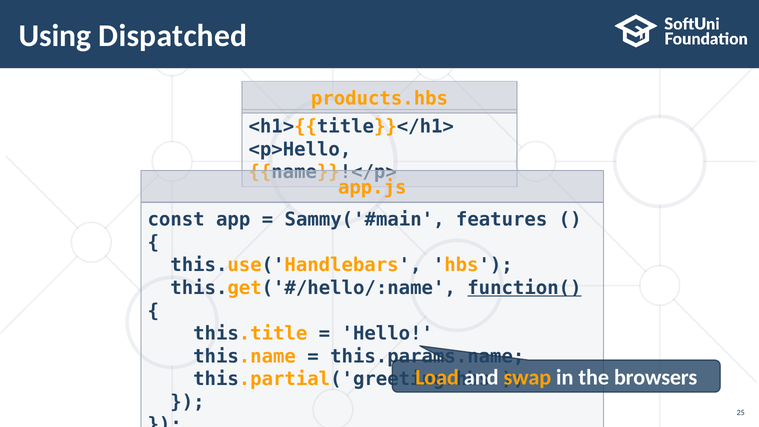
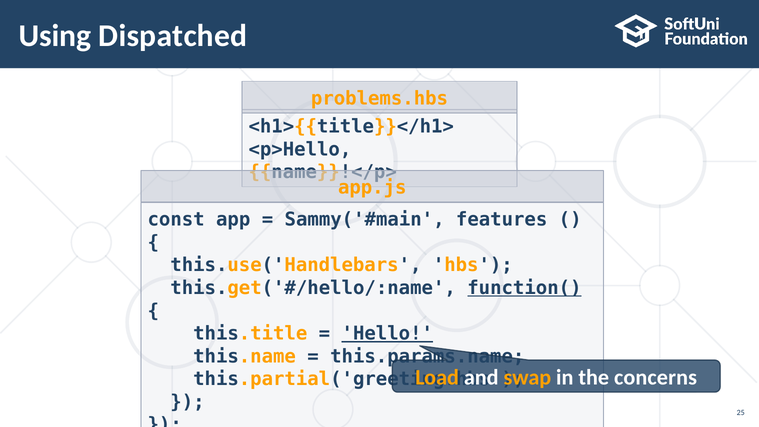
products.hbs: products.hbs -> problems.hbs (379, 98)
Hello underline: none -> present (387, 333)
browsers: browsers -> concerns (656, 378)
